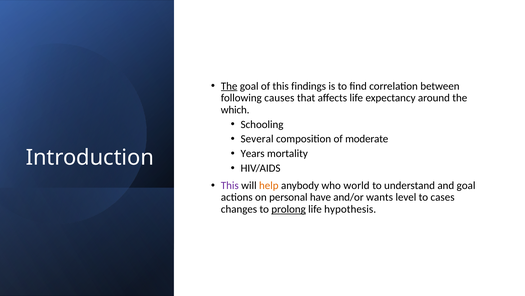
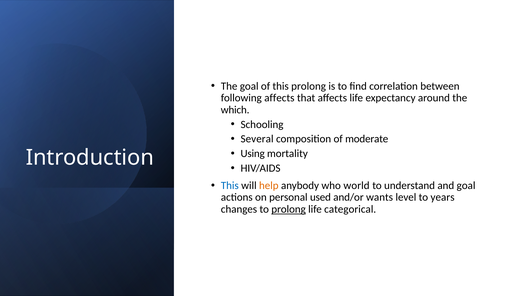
The underline: present -> none (229, 86)
this findings: findings -> prolong (309, 86)
following causes: causes -> affects (279, 98)
Years: Years -> Using (253, 153)
This colour: purple -> blue (230, 185)
have: have -> used (320, 197)
cases: cases -> years (443, 197)
hypothesis: hypothesis -> categorical (350, 209)
